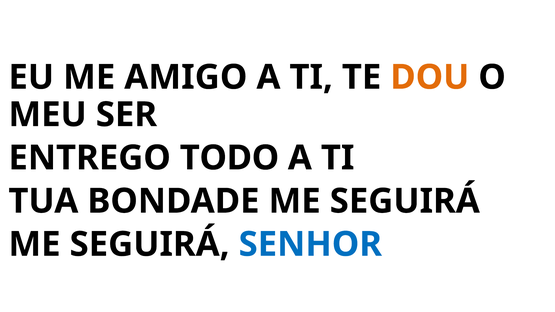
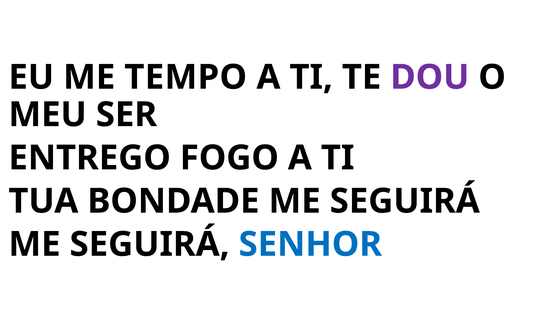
AMIGO: AMIGO -> TEMPO (186, 77)
DOU colour: orange -> purple (430, 77)
TODO: TODO -> FOGO (229, 158)
